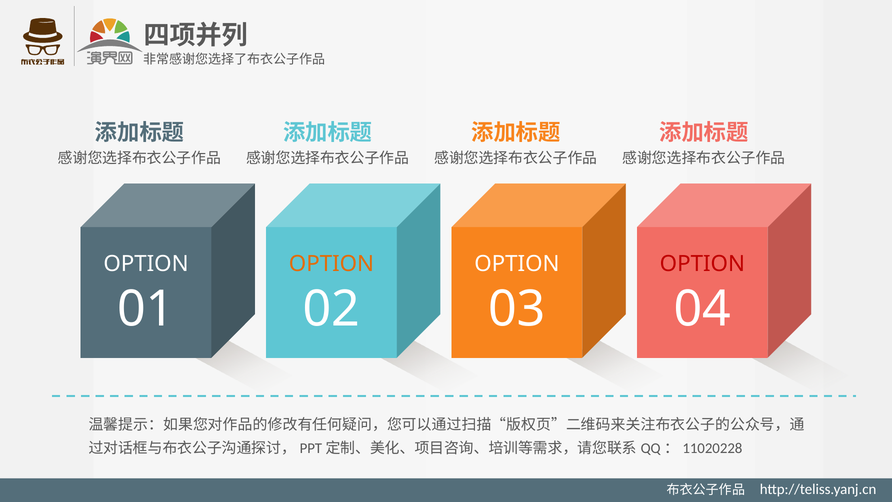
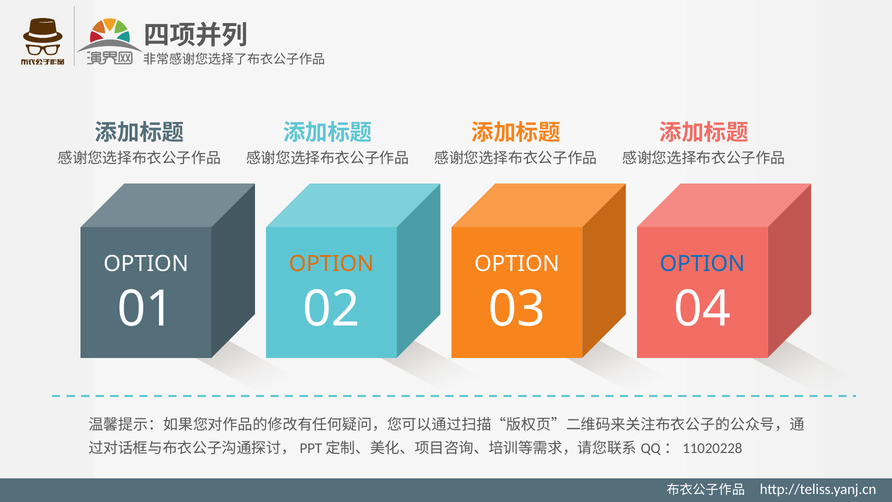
OPTION colour: red -> blue (702, 264)
